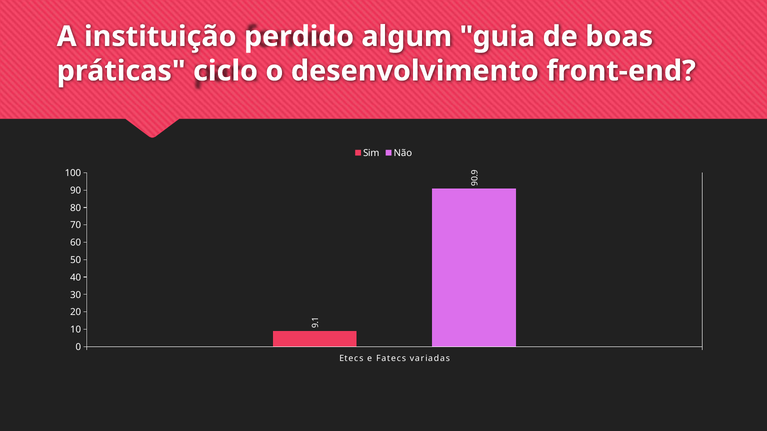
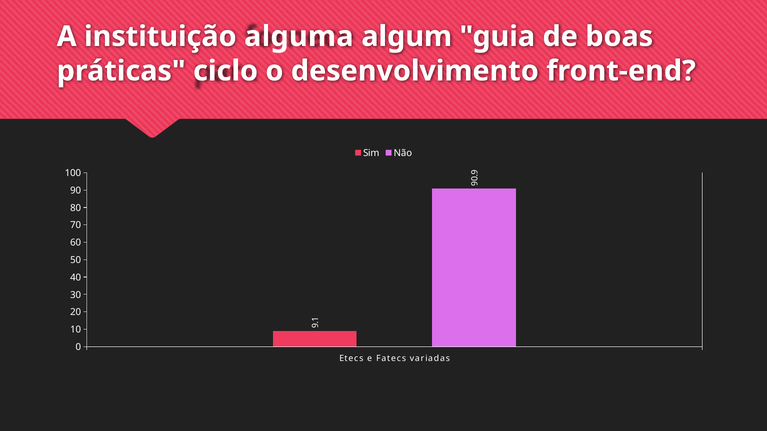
perdido: perdido -> alguma (299, 37)
